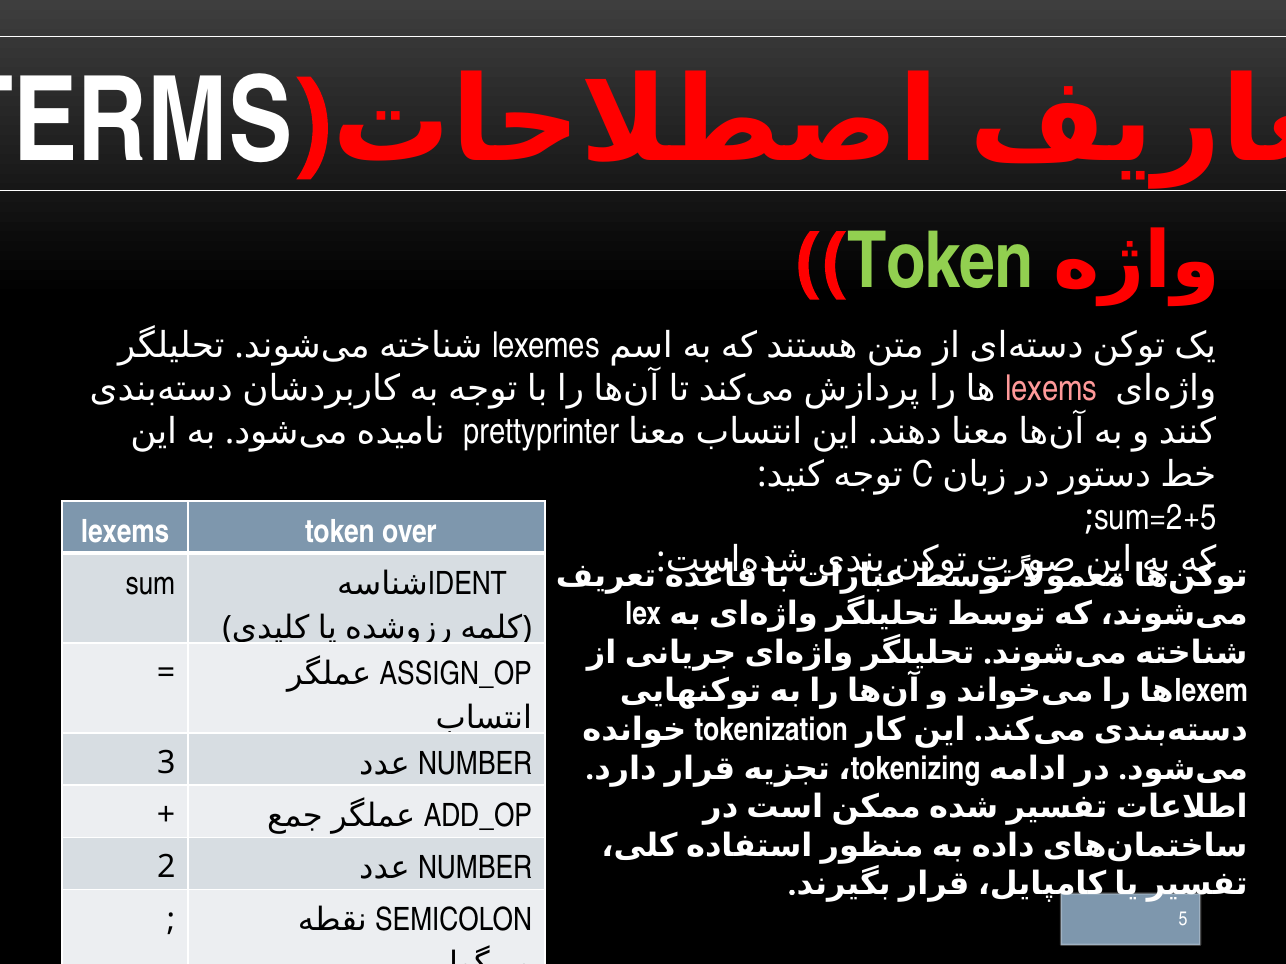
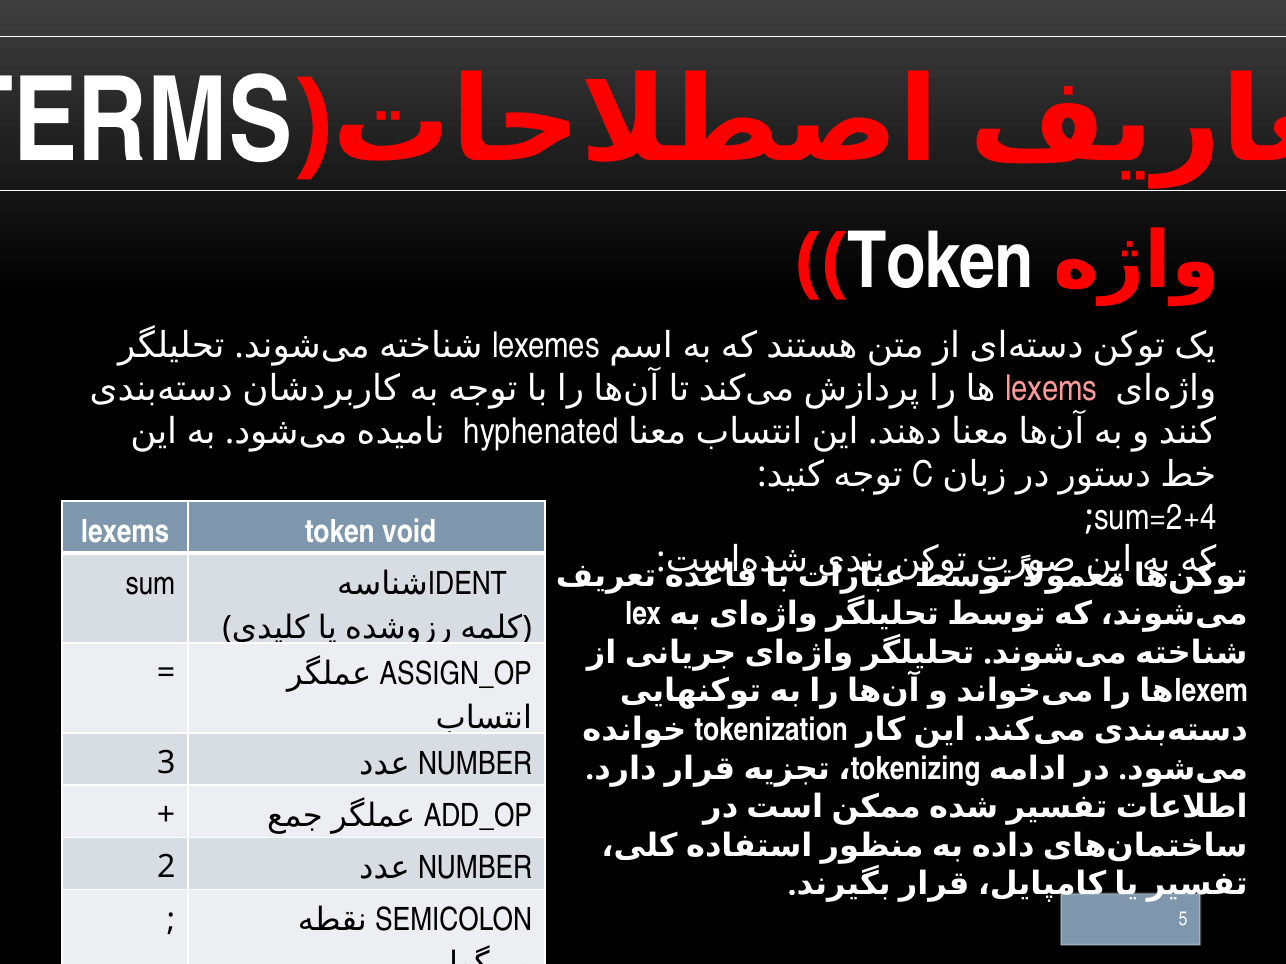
Token colour: light green -> white (941, 261)
prettyprinter: prettyprinter -> hyphenated (541, 432)
sum=2+5: sum=2+5 -> sum=2+4 (1155, 518)
over: over -> void (409, 533)
